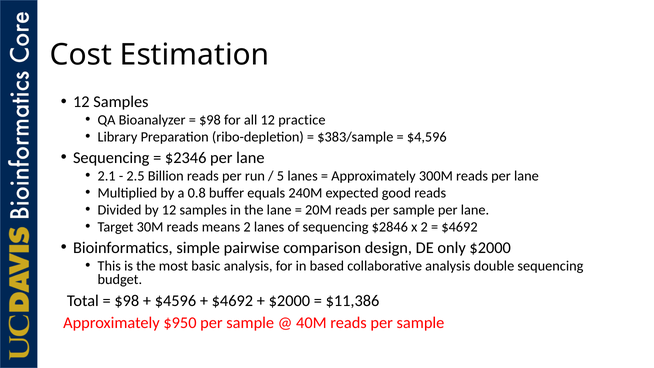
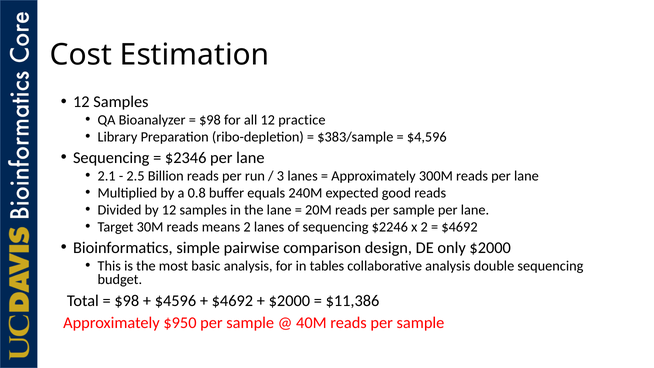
5: 5 -> 3 (280, 176)
$2846: $2846 -> $2246 (390, 227)
based: based -> tables (327, 266)
